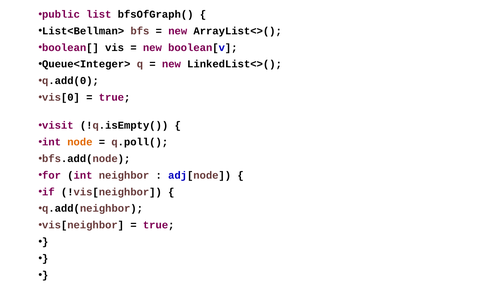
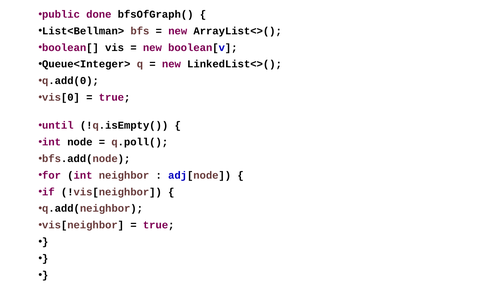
list: list -> done (99, 14)
visit: visit -> until (58, 125)
node colour: orange -> black (80, 142)
